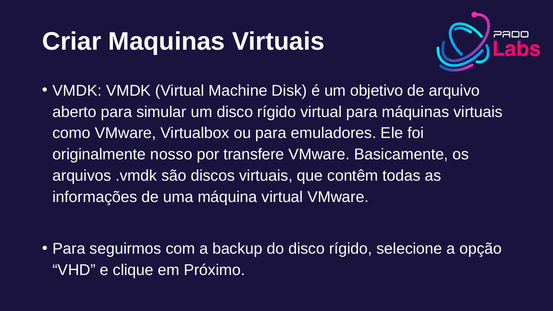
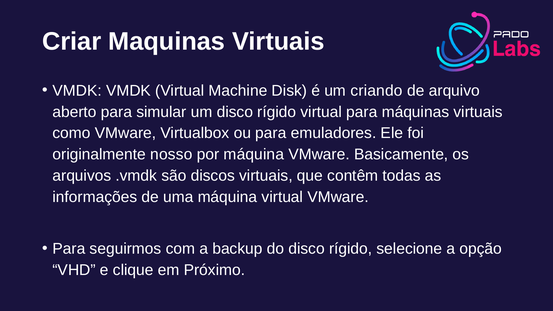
objetivo: objetivo -> criando (377, 91)
por transfere: transfere -> máquina (254, 155)
